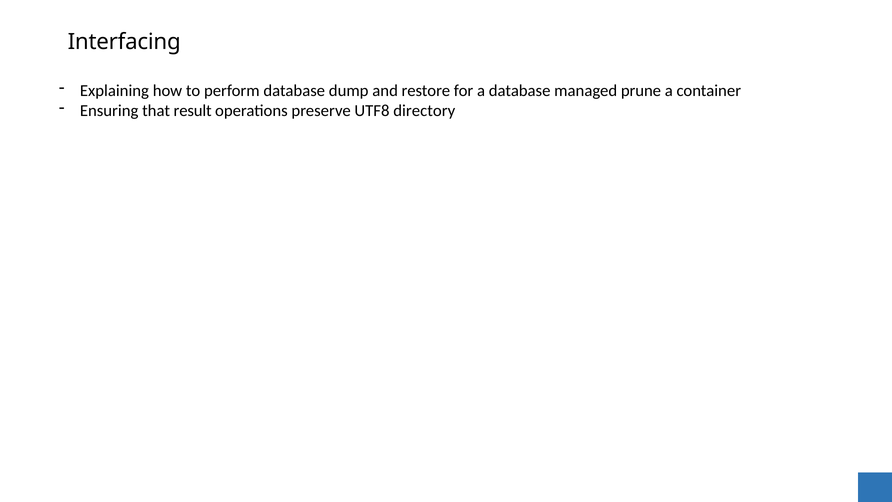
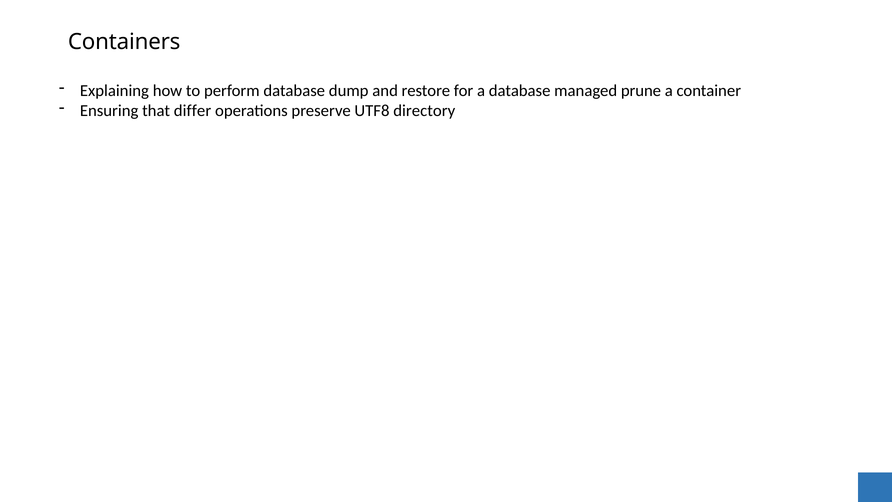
Interfacing: Interfacing -> Containers (124, 42)
result: result -> differ (192, 111)
